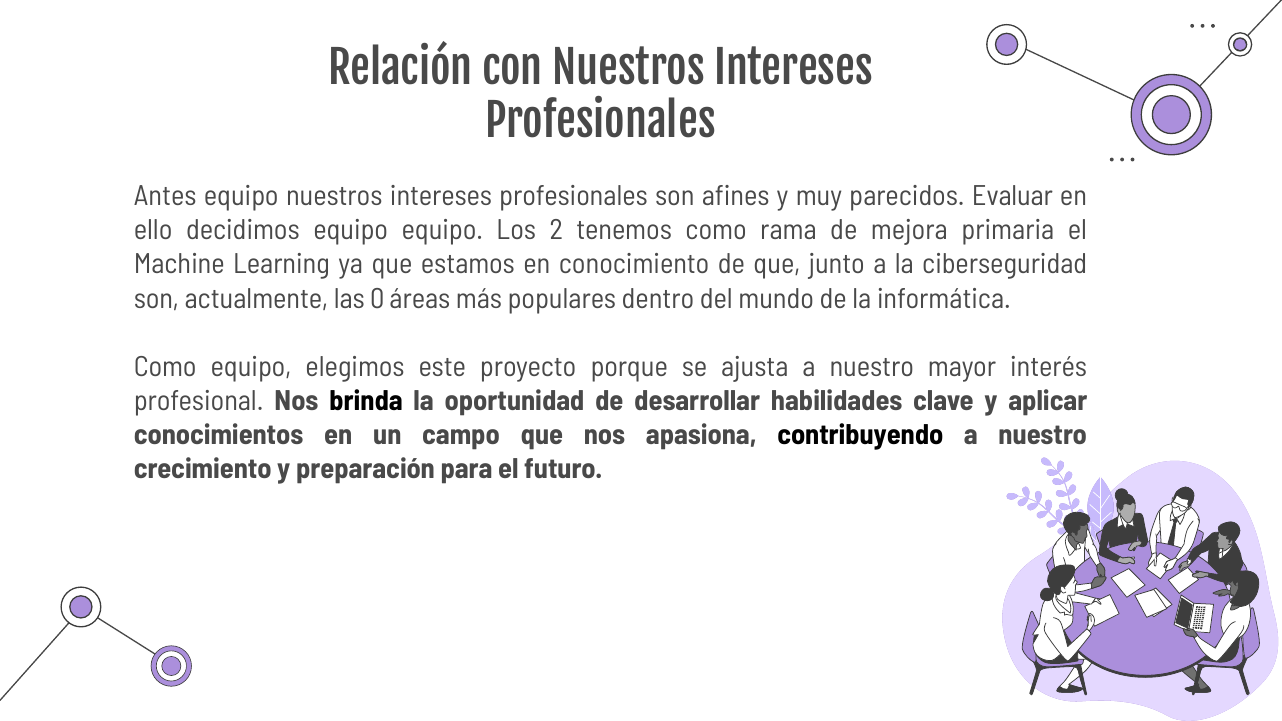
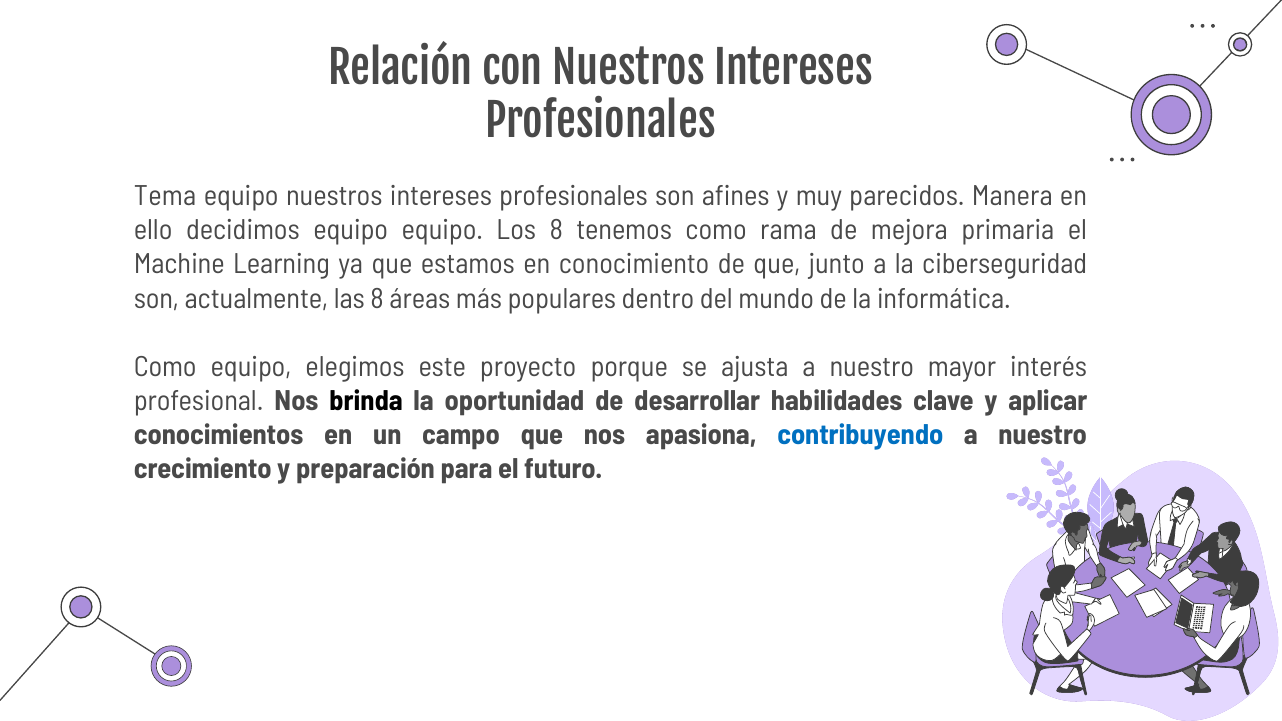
Antes: Antes -> Tema (165, 196)
Evaluar: Evaluar -> Manera (1012, 196)
Los 2: 2 -> 8 (556, 230)
las 0: 0 -> 8 (377, 299)
contribuyendo colour: black -> blue (860, 435)
